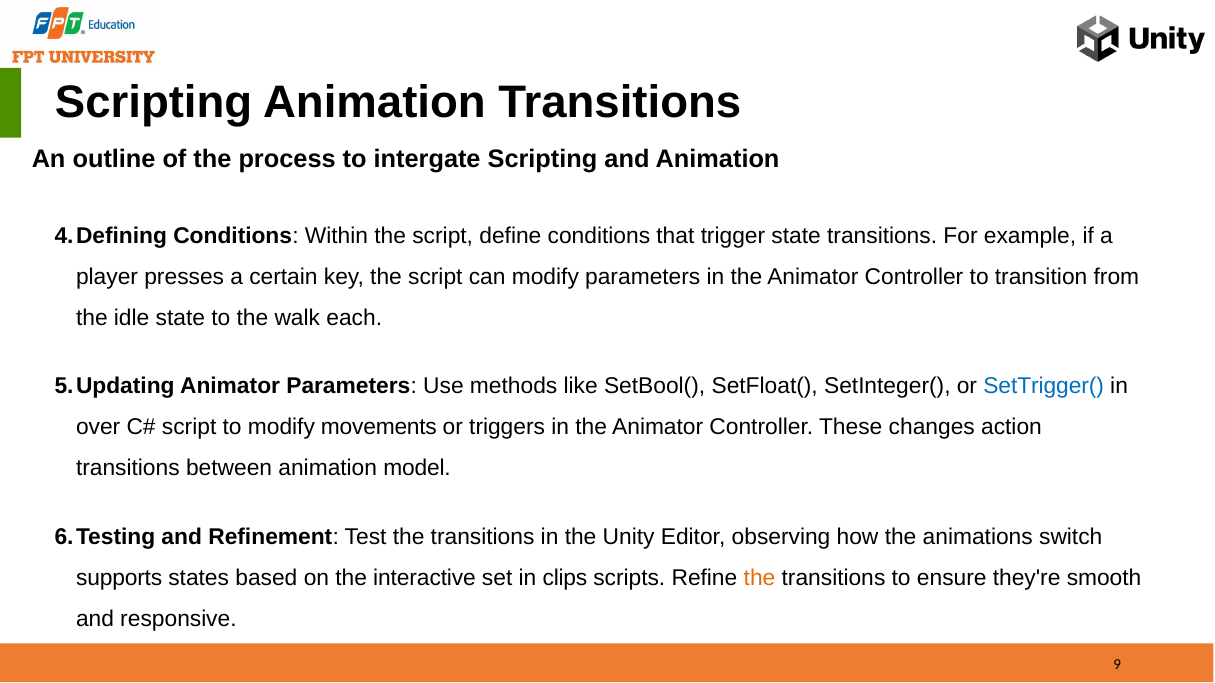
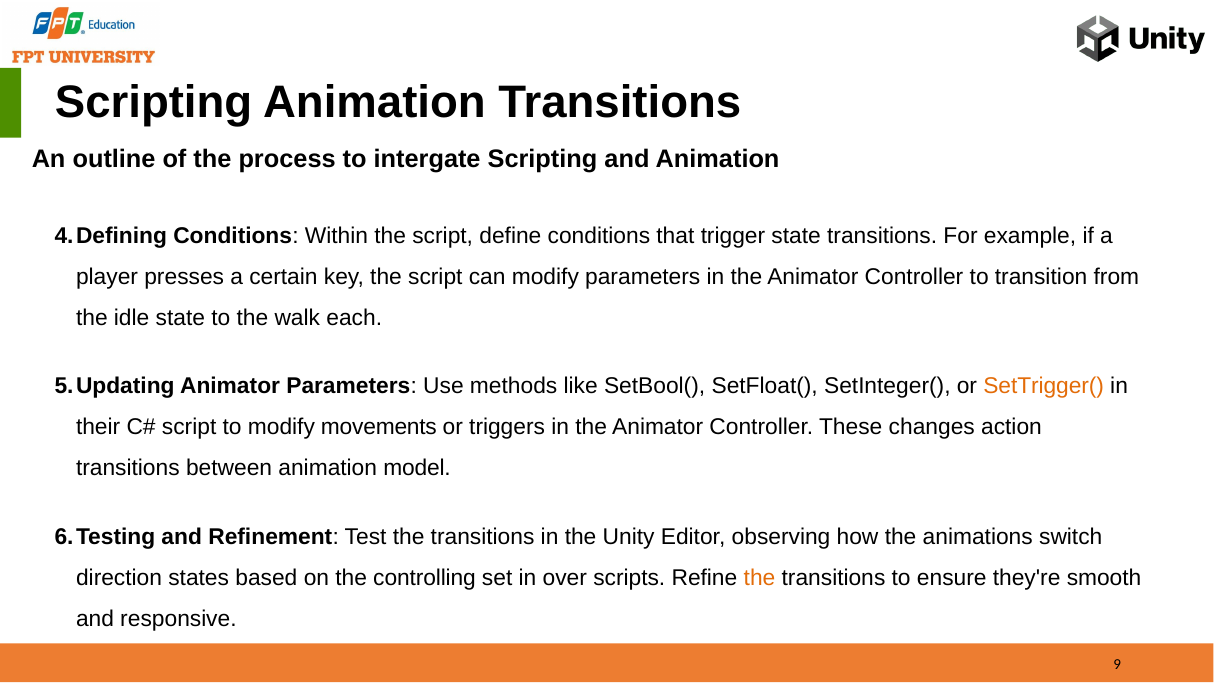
SetTrigger( colour: blue -> orange (1044, 387)
over: over -> their (98, 428)
supports: supports -> direction (119, 578)
interactive: interactive -> controlling (425, 578)
clips: clips -> over (565, 578)
